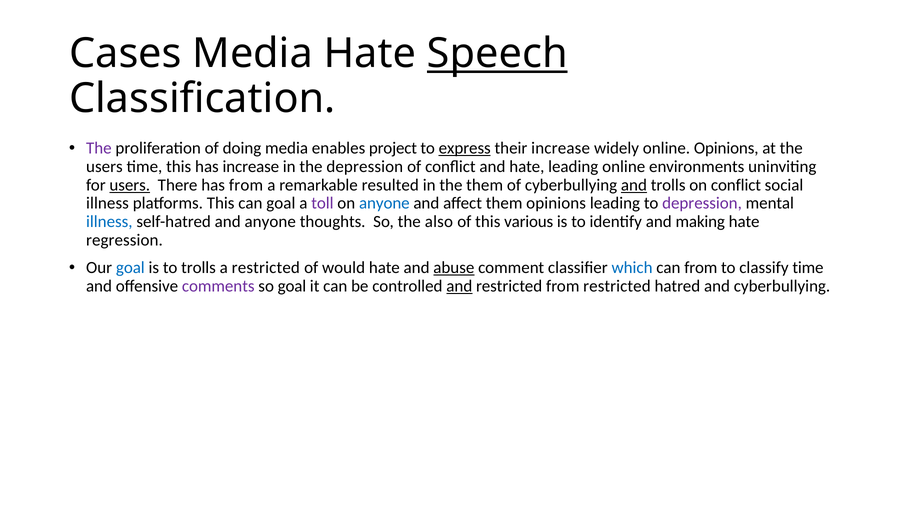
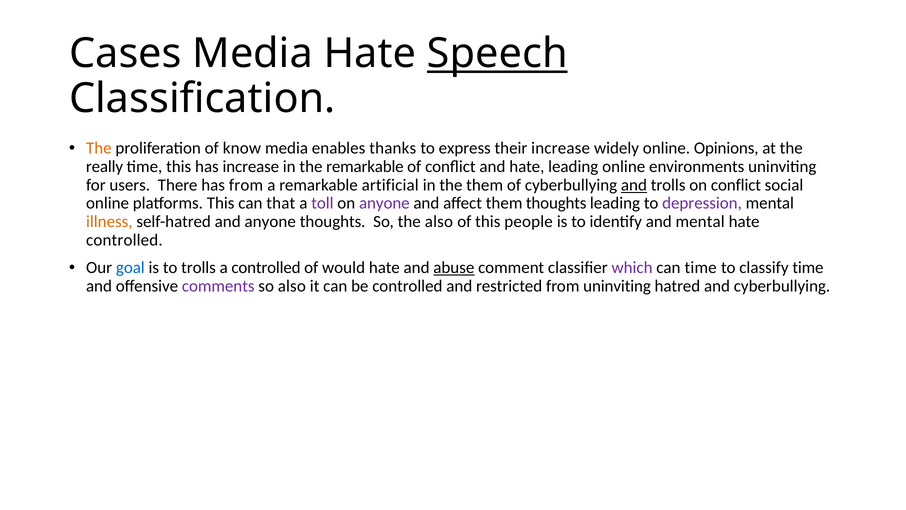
The colour: purple -> orange (99, 148)
doing: doing -> know (242, 148)
project: project -> thanks (393, 148)
express underline: present -> none (465, 148)
users: users -> really (105, 166)
the depression: depression -> remarkable (365, 166)
users underline: present -> none (130, 185)
resulted: resulted -> artificial (390, 185)
illness: illness -> online (108, 203)
can goal: goal -> that (281, 203)
anyone colour: blue -> purple (384, 203)
them opinions: opinions -> thoughts (556, 203)
illness colour: blue -> orange (109, 222)
various: various -> people (529, 222)
and making: making -> mental (700, 222)
regression: regression -> controlled (124, 240)
a restricted: restricted -> controlled (266, 268)
which colour: blue -> purple (632, 268)
can from: from -> time (701, 268)
so goal: goal -> also (292, 286)
and underline: present -> none (459, 286)
from restricted: restricted -> uninviting (617, 286)
